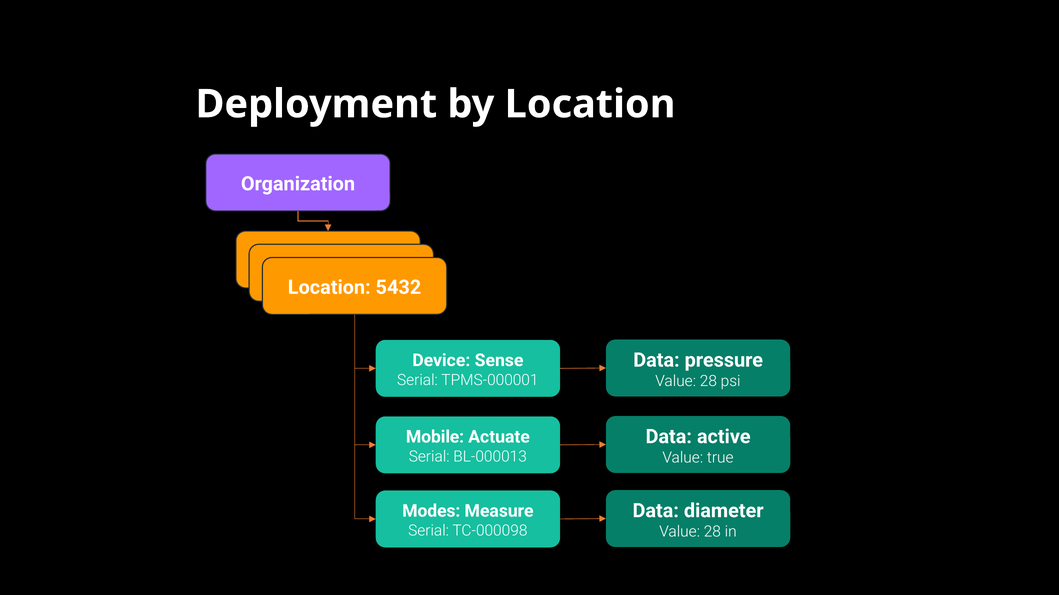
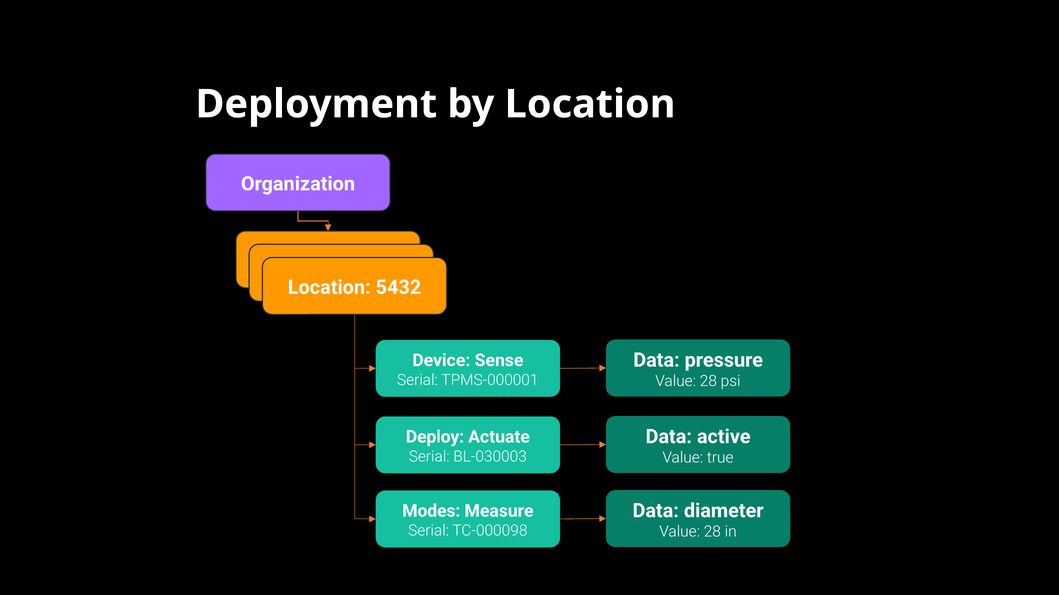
Mobile: Mobile -> Deploy (435, 437)
BL-000013: BL-000013 -> BL-030003 (490, 457)
